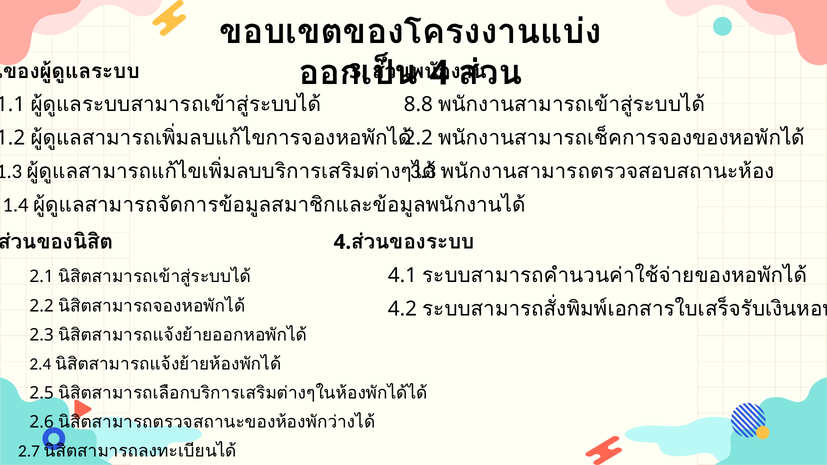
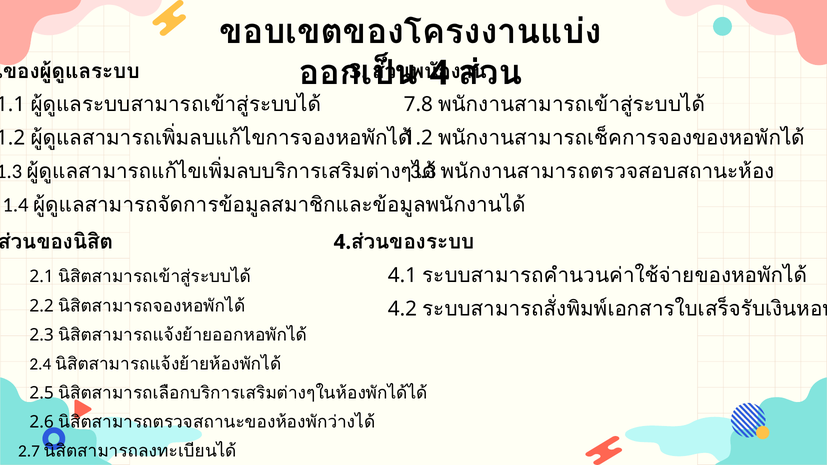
8.8: 8.8 -> 7.8 (418, 105)
2.2: 2.2 -> 1.2 (418, 138)
